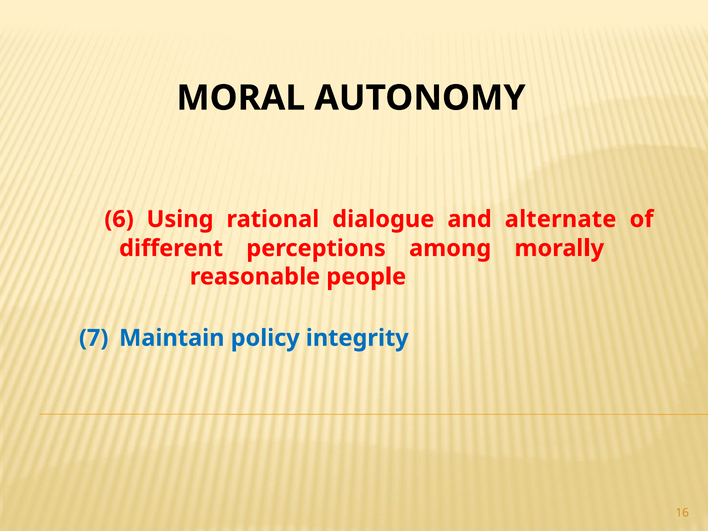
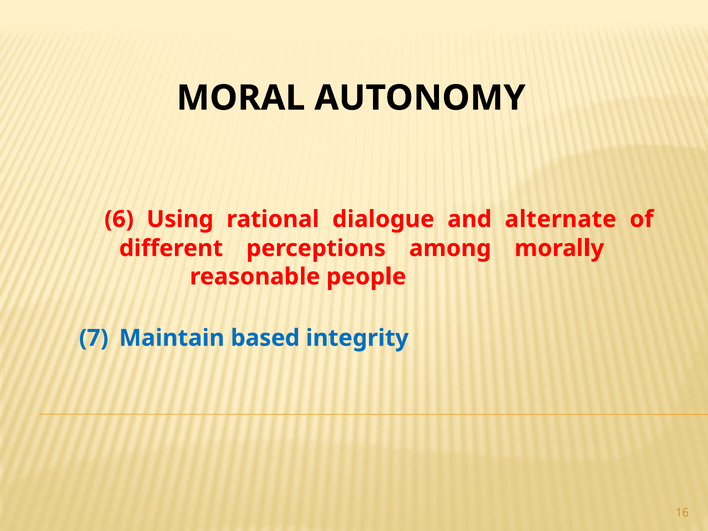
policy: policy -> based (265, 338)
